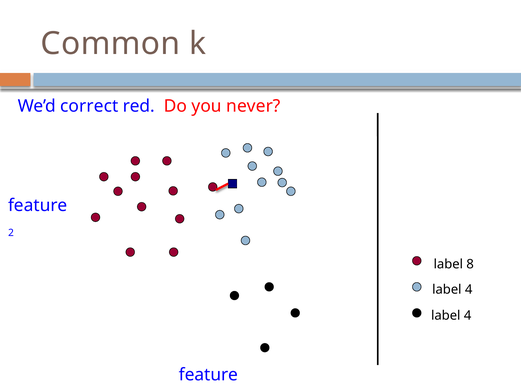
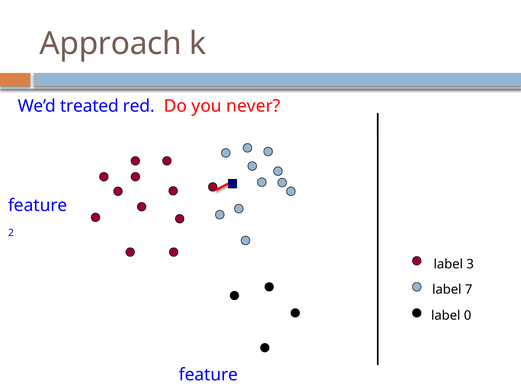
Common: Common -> Approach (111, 43)
correct: correct -> treated (89, 106)
8: 8 -> 3 (470, 264)
4: 4 -> 7 (469, 289)
4: 4 -> 0 (468, 315)
